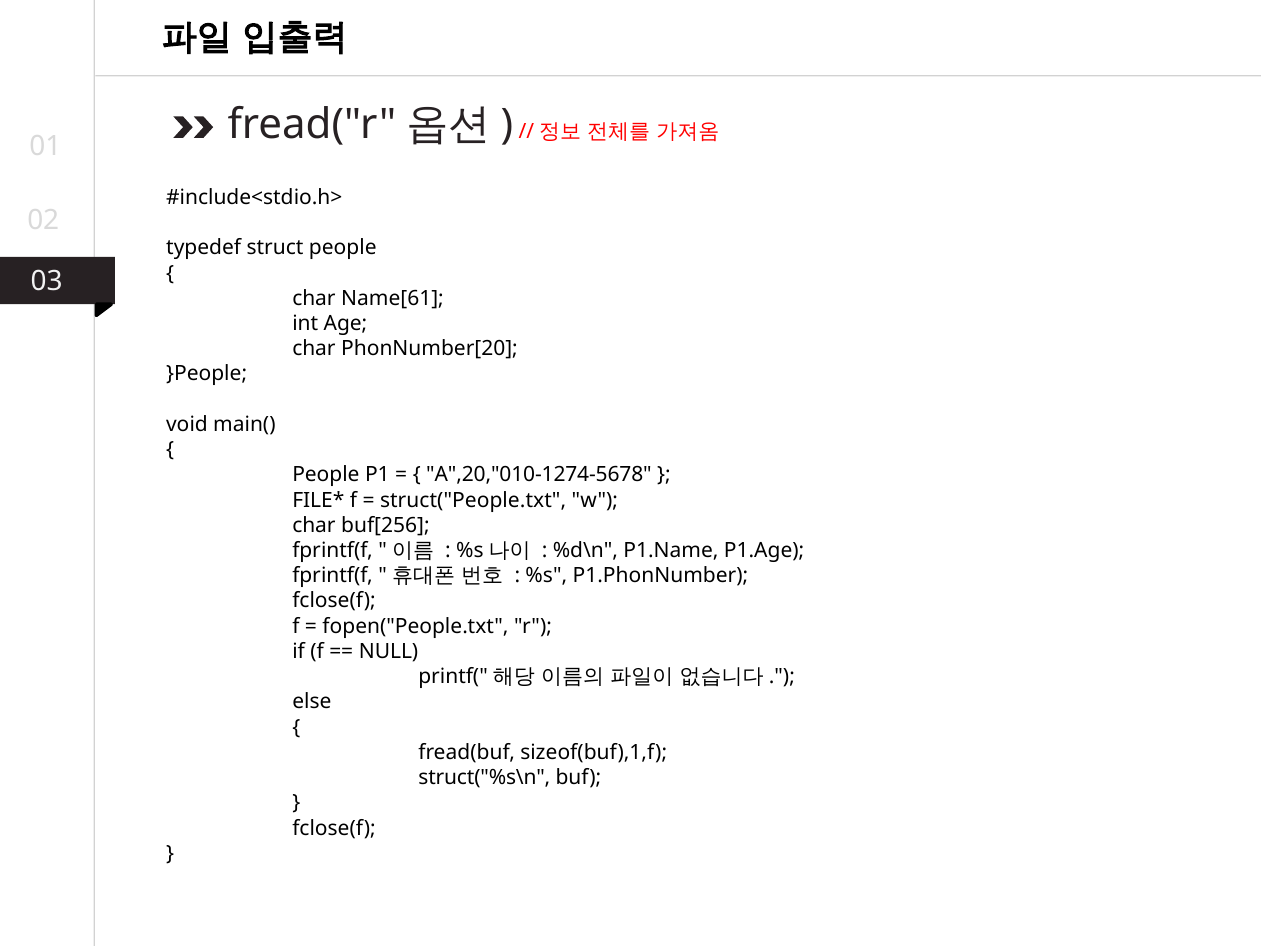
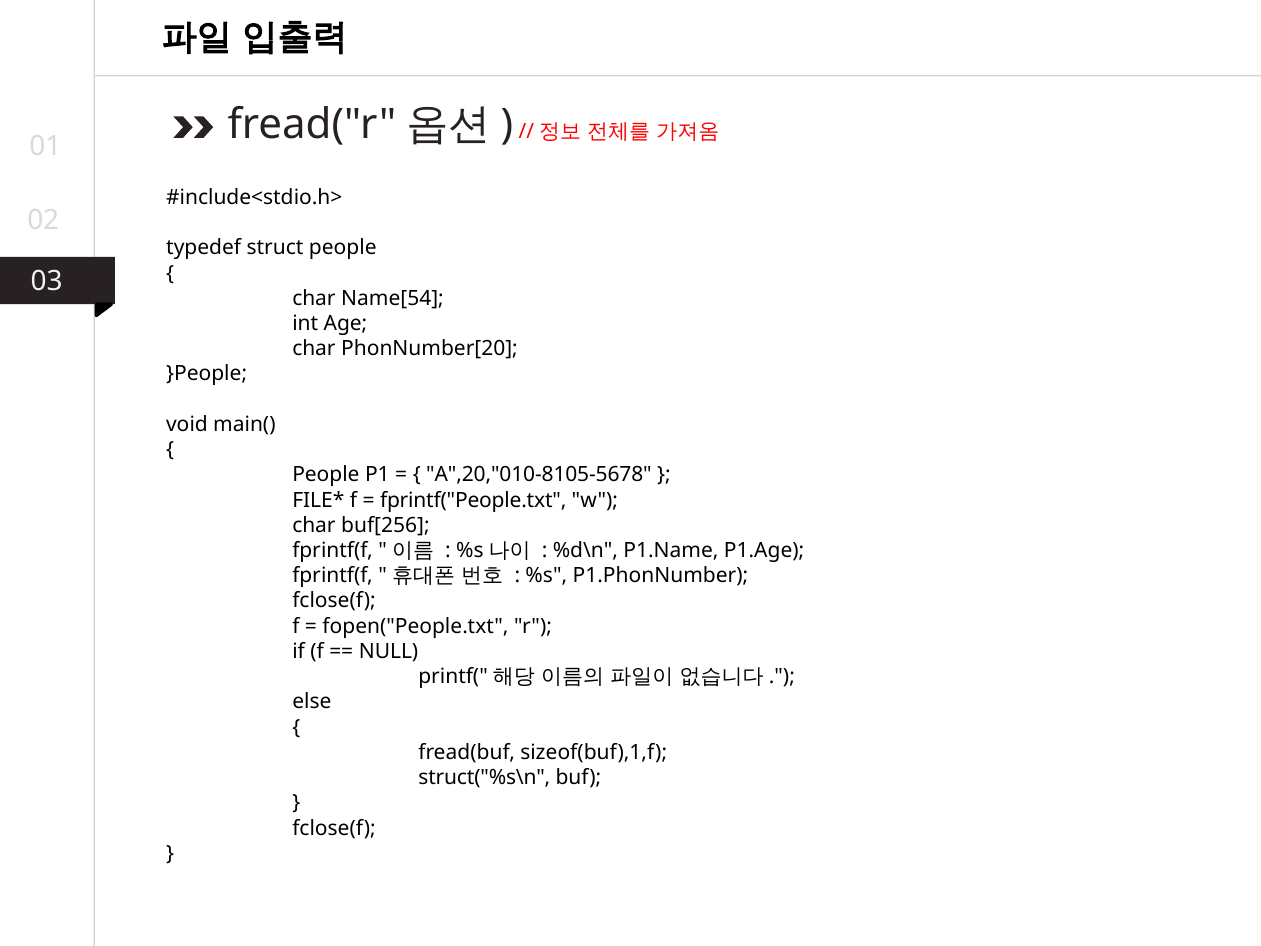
Name[61: Name[61 -> Name[54 (392, 298)
A",20,"010-1274-5678: A",20,"010-1274-5678 -> A",20,"010-8105-5678 (539, 475)
struct("People.txt: struct("People.txt -> fprintf("People.txt (473, 500)
